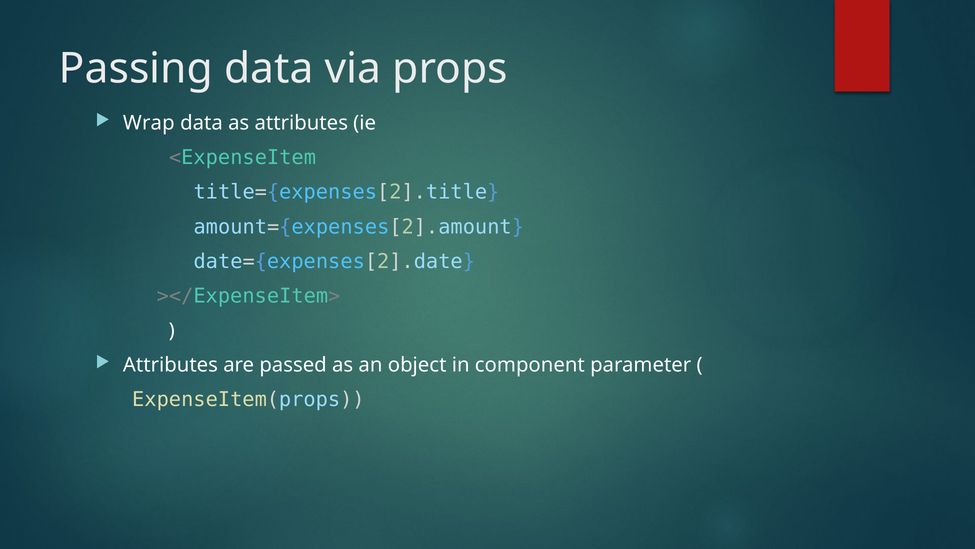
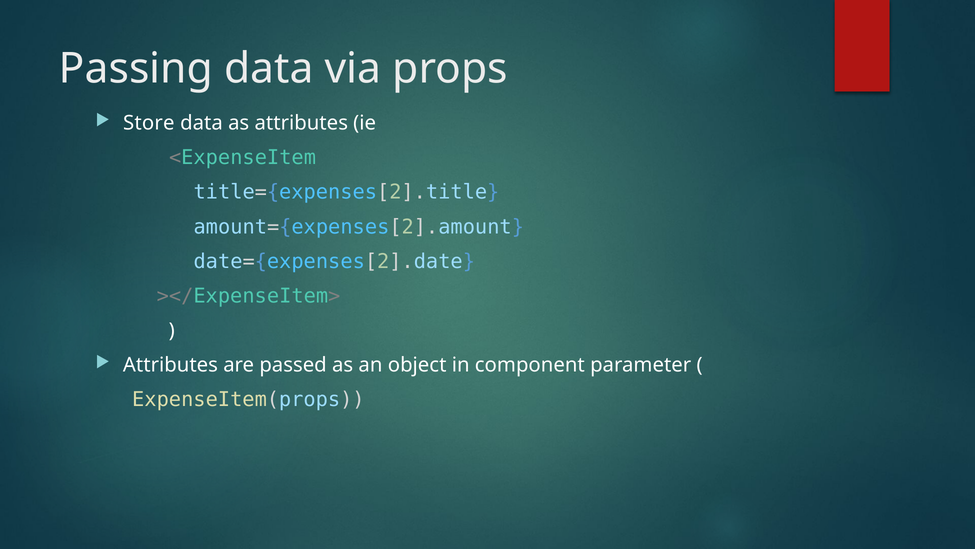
Wrap: Wrap -> Store (149, 123)
